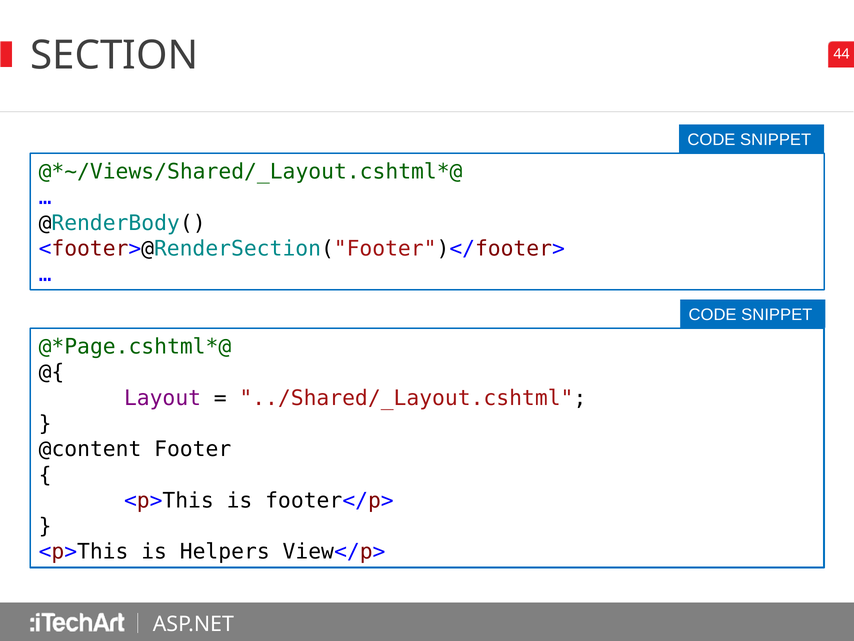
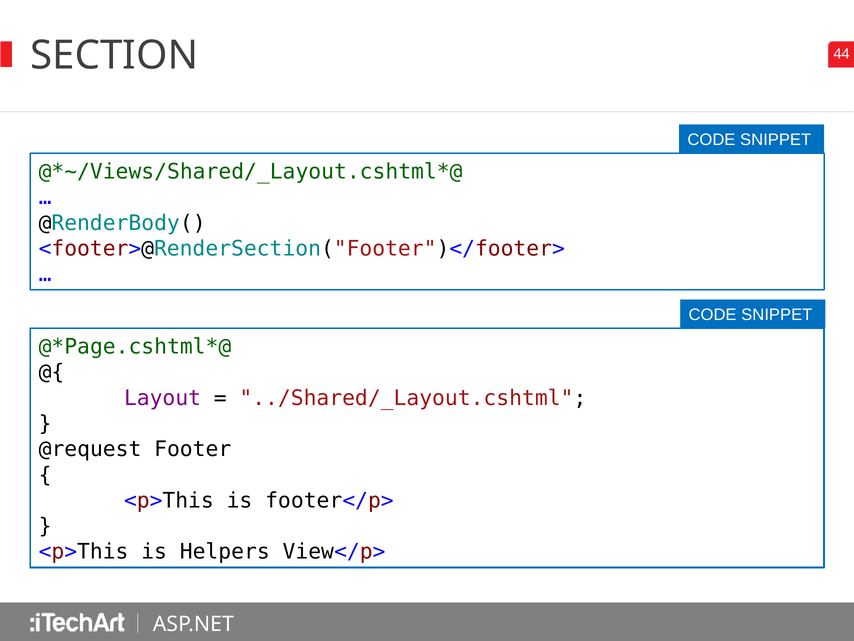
@content: @content -> @request (90, 449)
